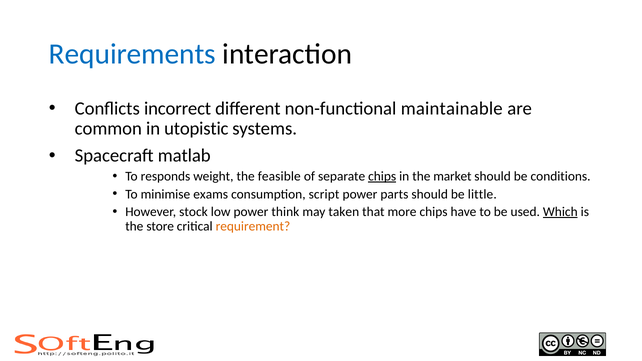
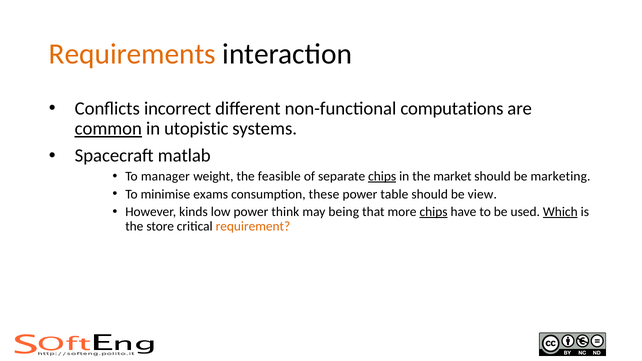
Requirements colour: blue -> orange (132, 54)
maintainable: maintainable -> computations (452, 109)
common underline: none -> present (108, 129)
responds: responds -> manager (165, 176)
conditions: conditions -> marketing (561, 176)
script: script -> these (324, 194)
parts: parts -> table (394, 194)
little: little -> view (482, 194)
stock: stock -> kinds (193, 212)
taken: taken -> being (344, 212)
chips underline: none -> present (434, 212)
